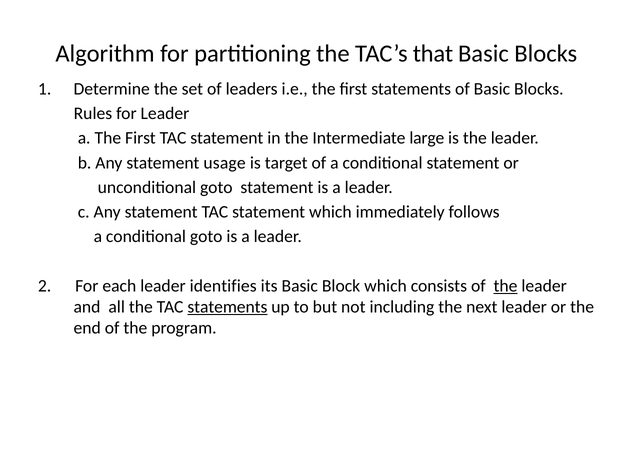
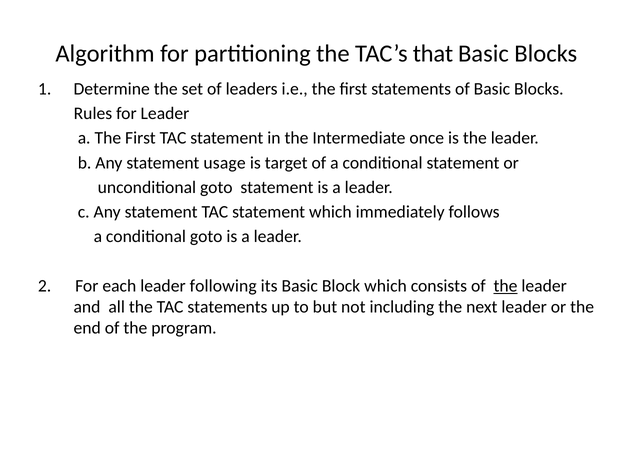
large: large -> once (427, 138)
identifies: identifies -> following (223, 286)
statements underline: present -> none (227, 307)
